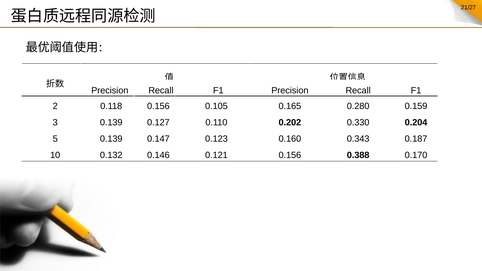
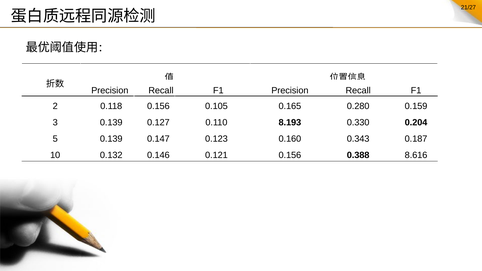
0.202: 0.202 -> 8.193 (290, 123)
0.170: 0.170 -> 8.616 (416, 155)
